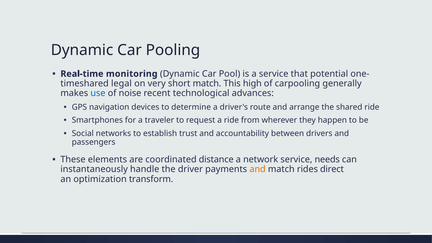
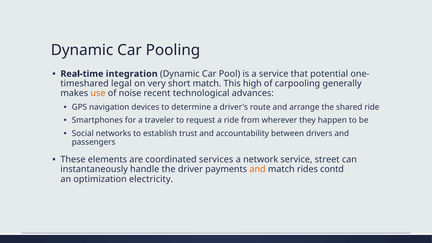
monitoring: monitoring -> integration (132, 74)
use colour: blue -> orange (98, 93)
distance: distance -> services (216, 160)
needs: needs -> street (327, 160)
direct: direct -> contd (332, 169)
transform: transform -> electricity (151, 179)
